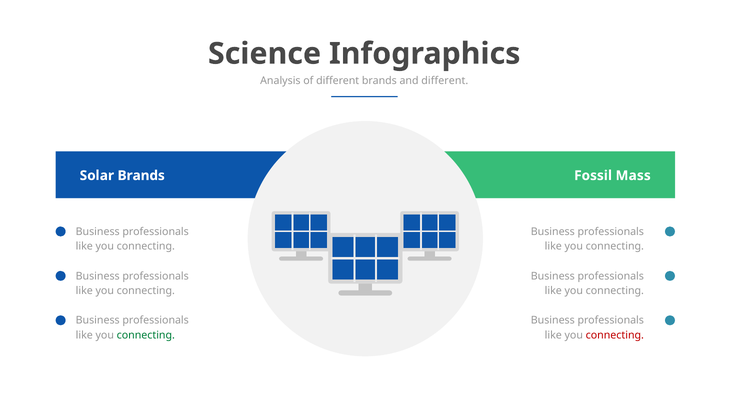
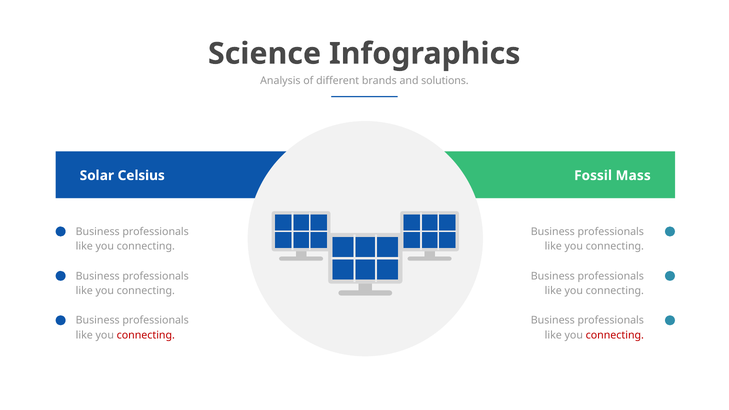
and different: different -> solutions (445, 81)
Solar Brands: Brands -> Celsius (141, 176)
connecting colour: green -> red (146, 335)
